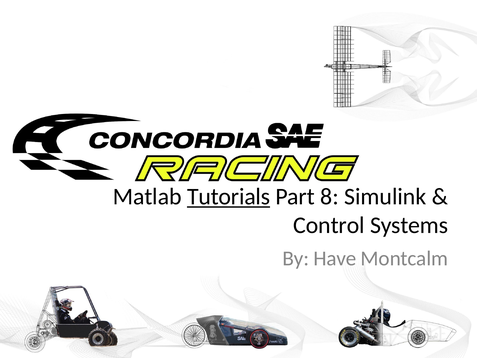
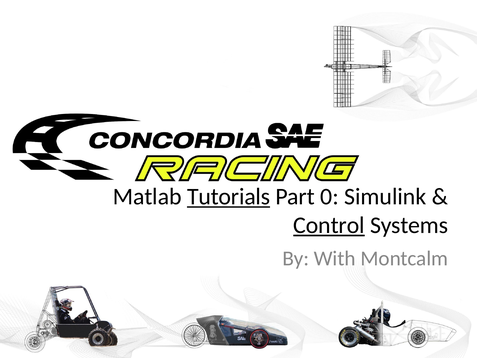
8: 8 -> 0 (330, 196)
Control underline: none -> present (329, 225)
Have: Have -> With (335, 258)
